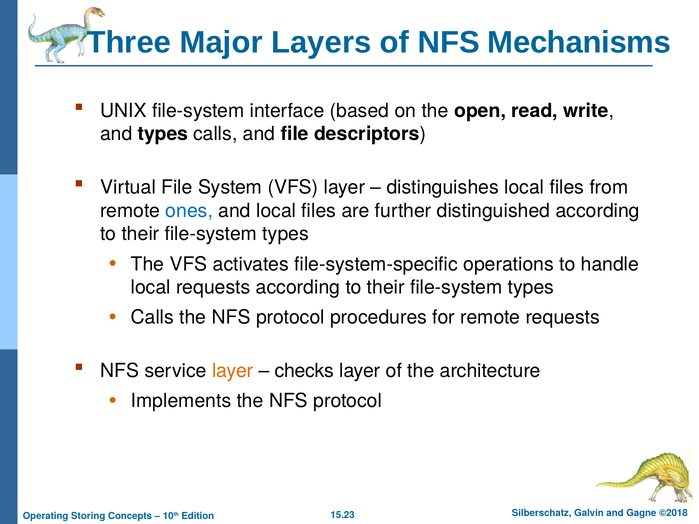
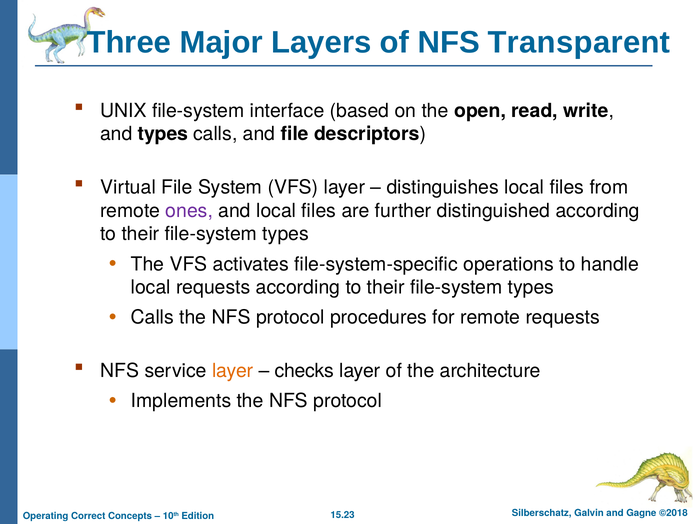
Mechanisms: Mechanisms -> Transparent (579, 42)
ones colour: blue -> purple (189, 211)
Storing: Storing -> Correct (88, 516)
